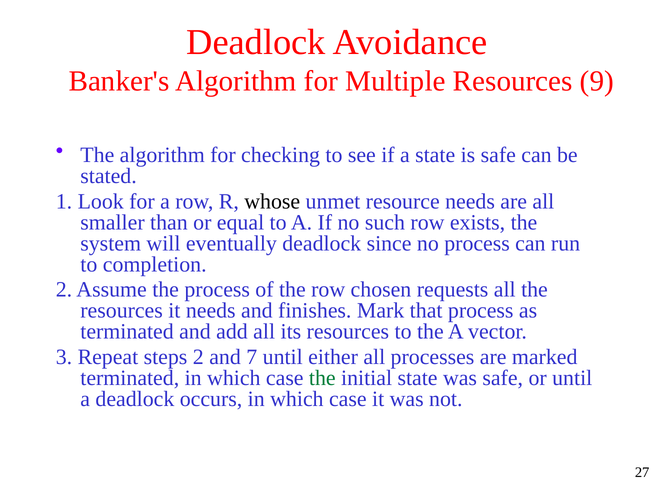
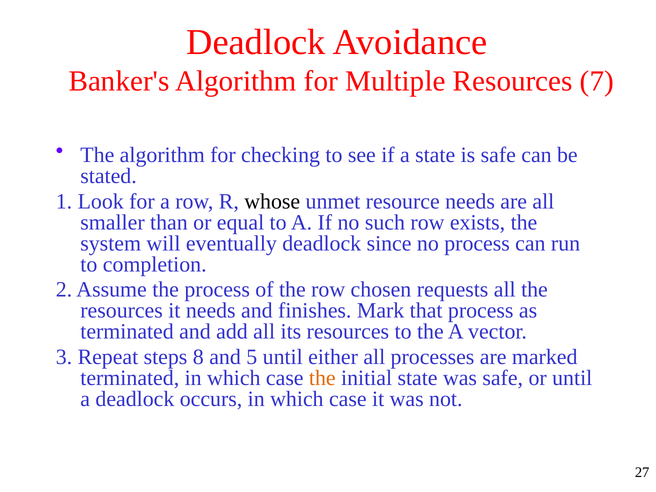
9: 9 -> 7 (597, 81)
steps 2: 2 -> 8 (198, 357)
7: 7 -> 5 (252, 357)
the colour: green -> orange (322, 378)
